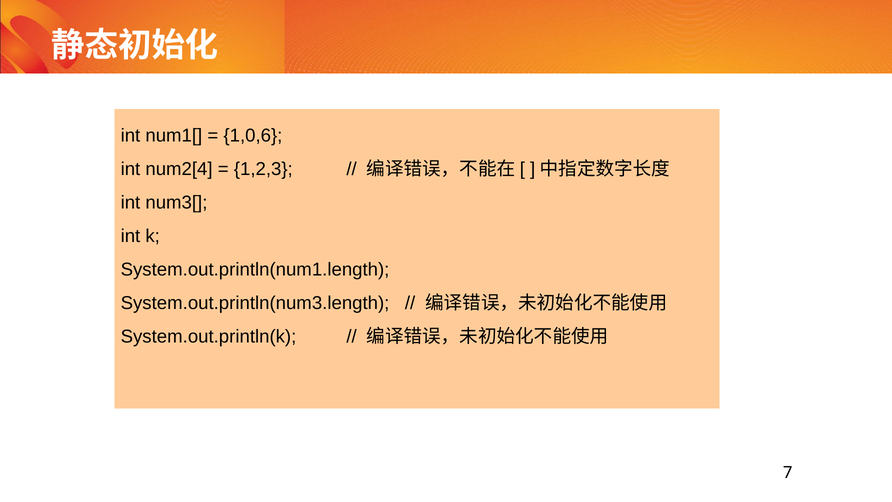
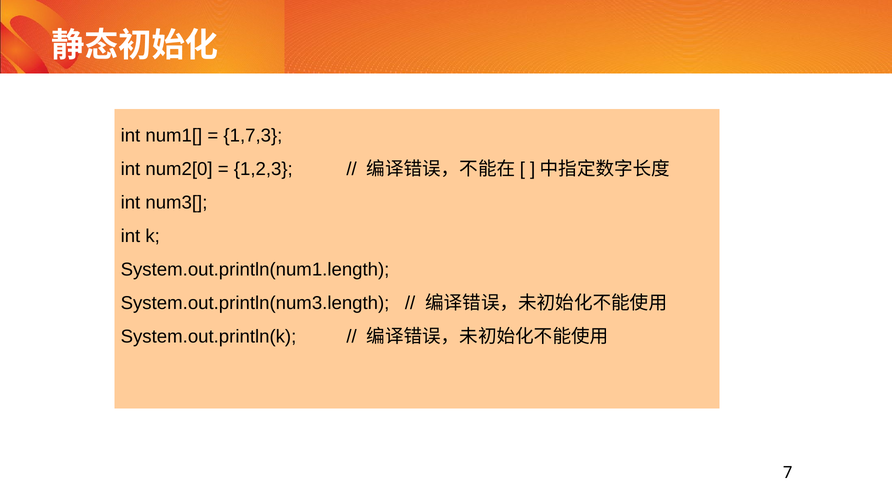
1,0,6: 1,0,6 -> 1,7,3 (253, 136)
num2[4: num2[4 -> num2[0 (179, 169)
